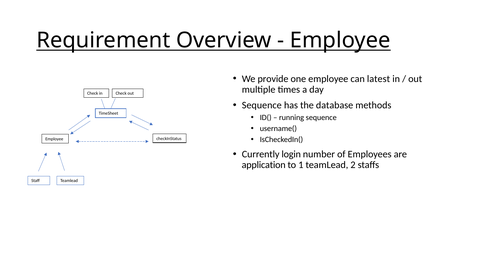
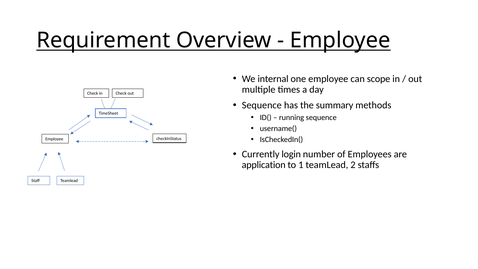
provide: provide -> internal (273, 79)
latest: latest -> scope (379, 79)
database: database -> summary (335, 105)
